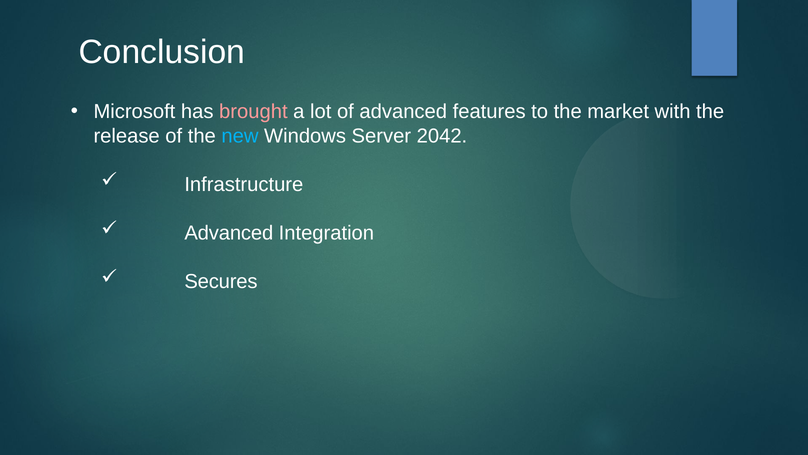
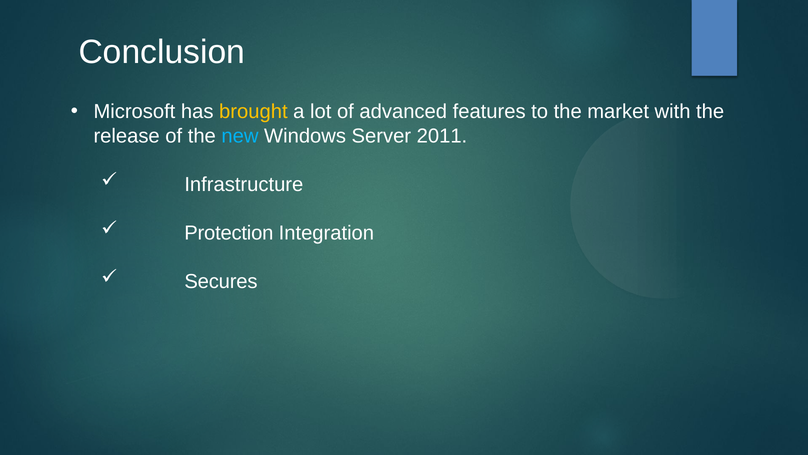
brought colour: pink -> yellow (253, 111)
2042: 2042 -> 2011 (442, 136)
Advanced: Advanced -> Protection (229, 233)
